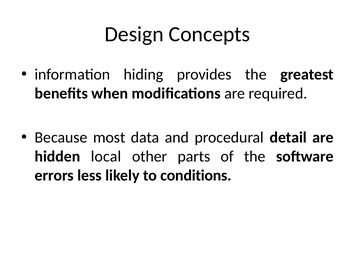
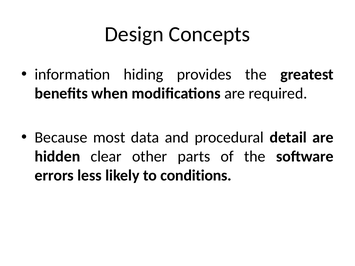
local: local -> clear (106, 157)
